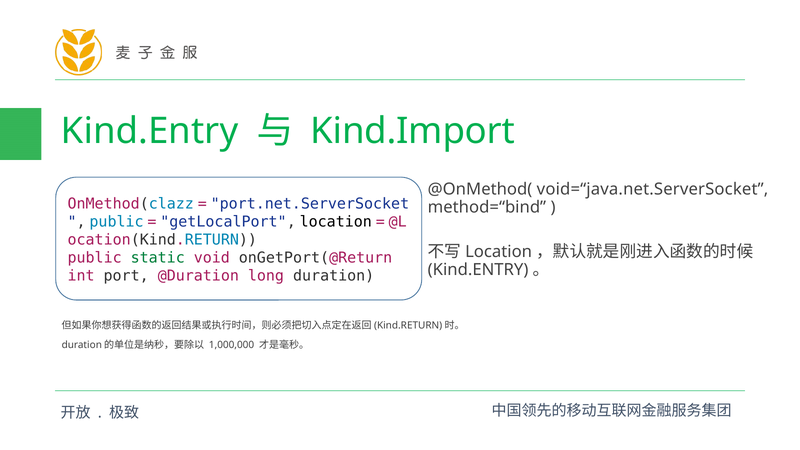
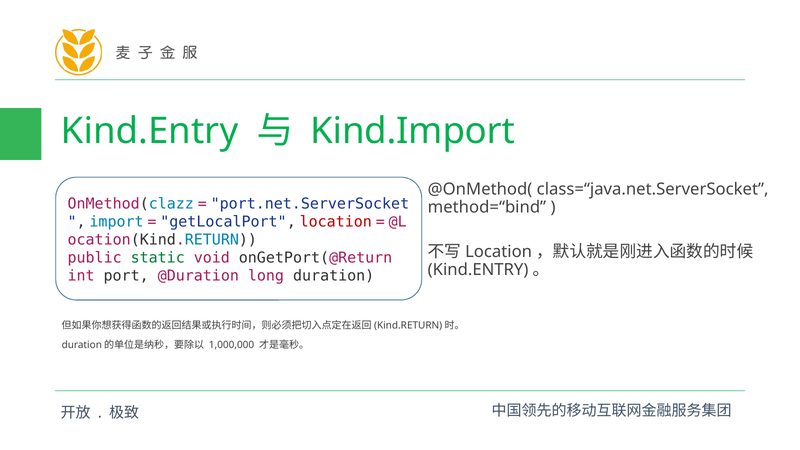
void=“java.net.ServerSocket: void=“java.net.ServerSocket -> class=“java.net.ServerSocket (653, 189)
public: public -> import (117, 222)
location colour: black -> red (336, 222)
